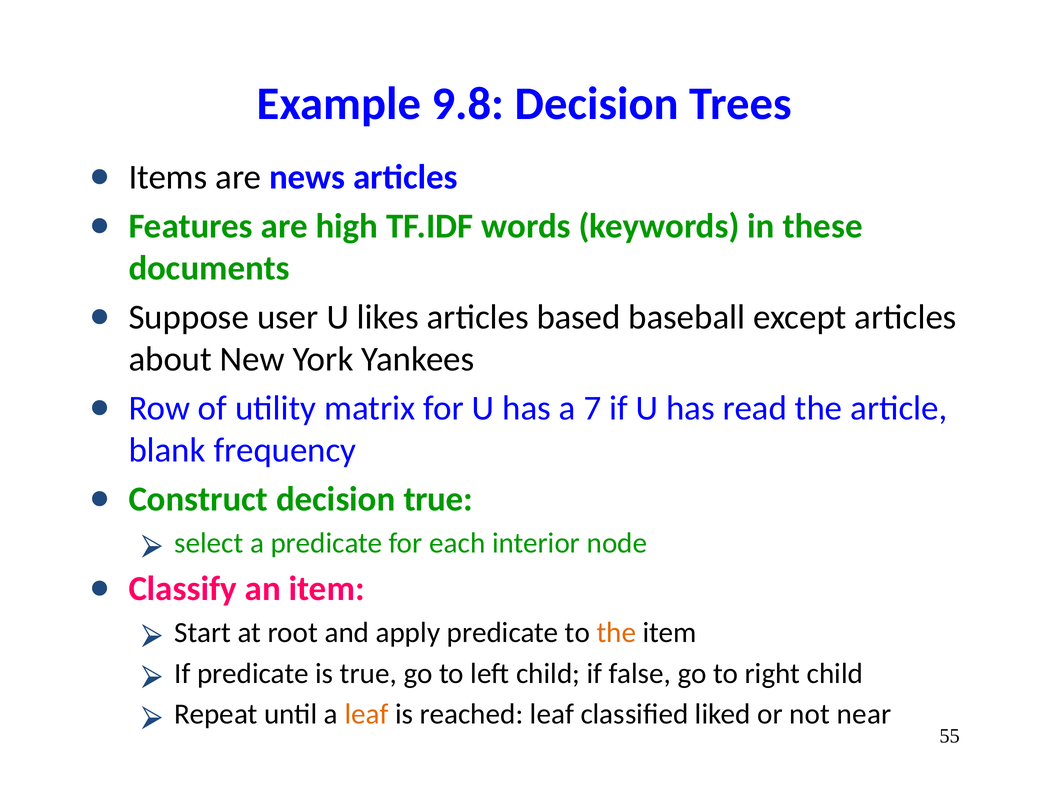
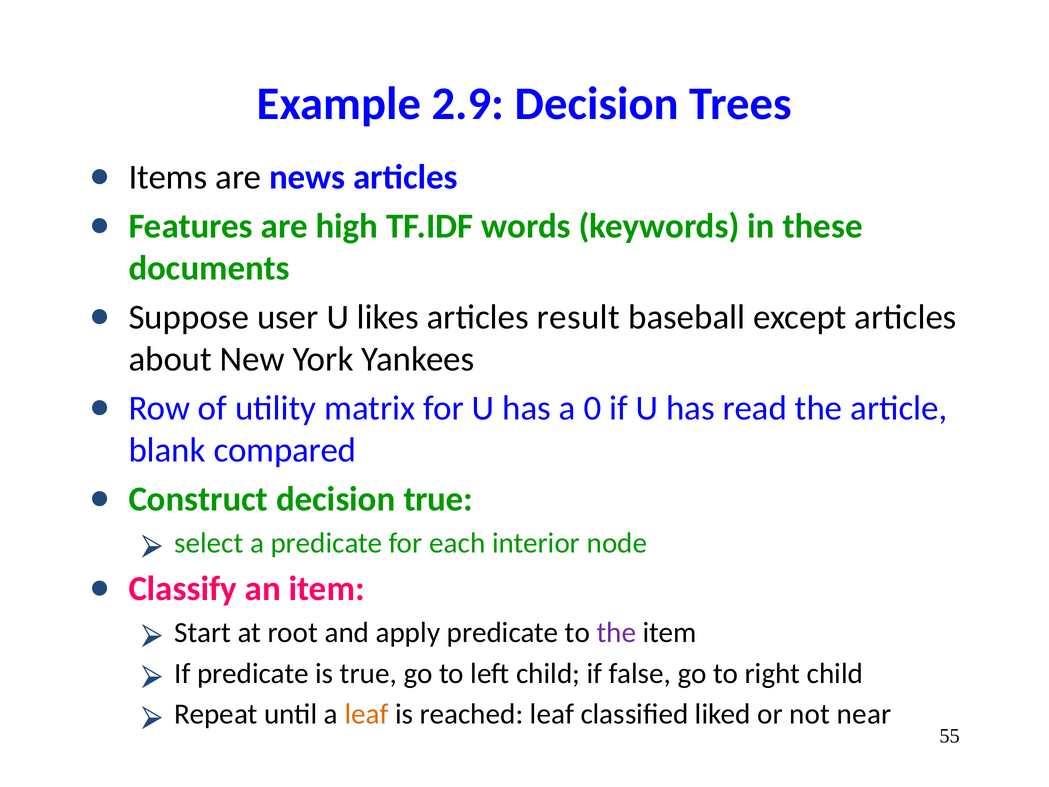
9.8: 9.8 -> 2.9 (468, 104)
based: based -> result (578, 317)
7: 7 -> 0 (592, 408)
frequency: frequency -> compared (285, 450)
the colour: orange -> purple (616, 633)
